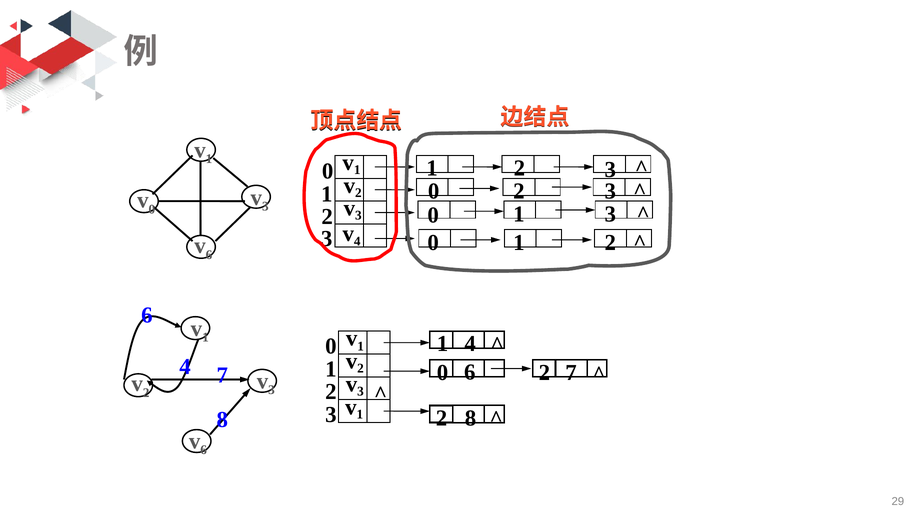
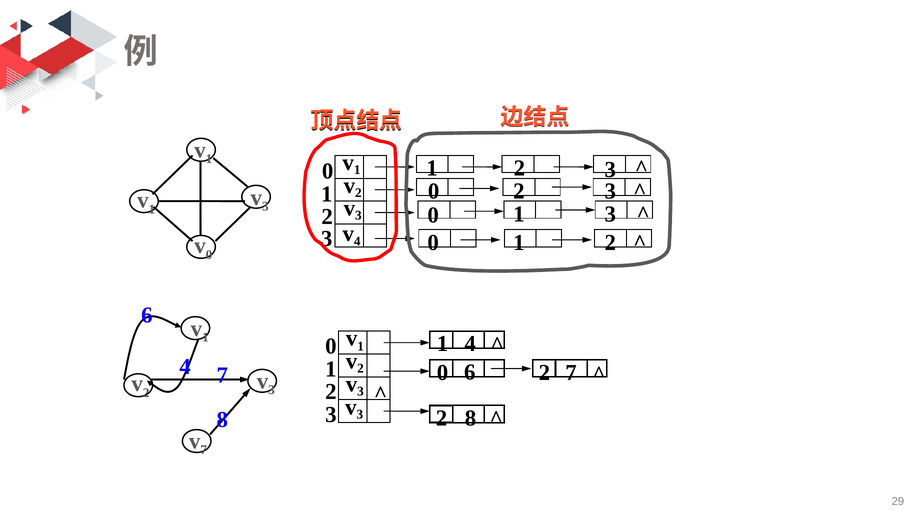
0: 0 -> 1 (152, 209)
6: 6 -> 0 (209, 255)
1: 1 -> 3 (360, 414)
6: 6 -> 7 (204, 450)
